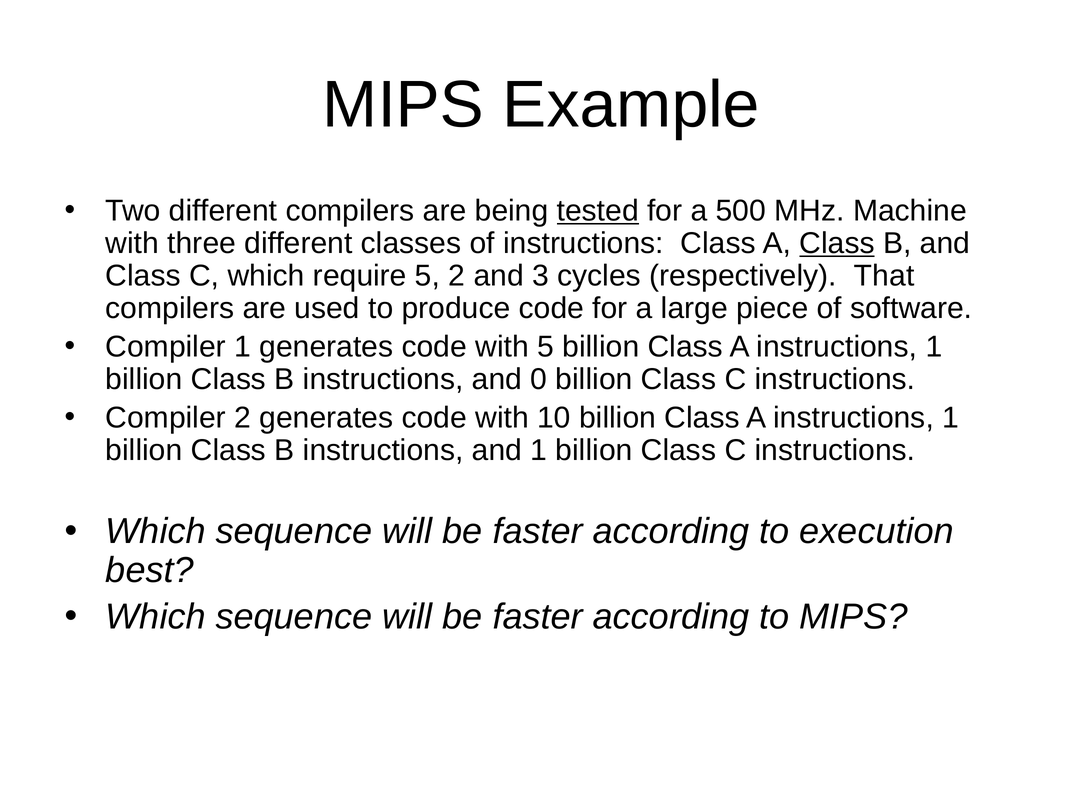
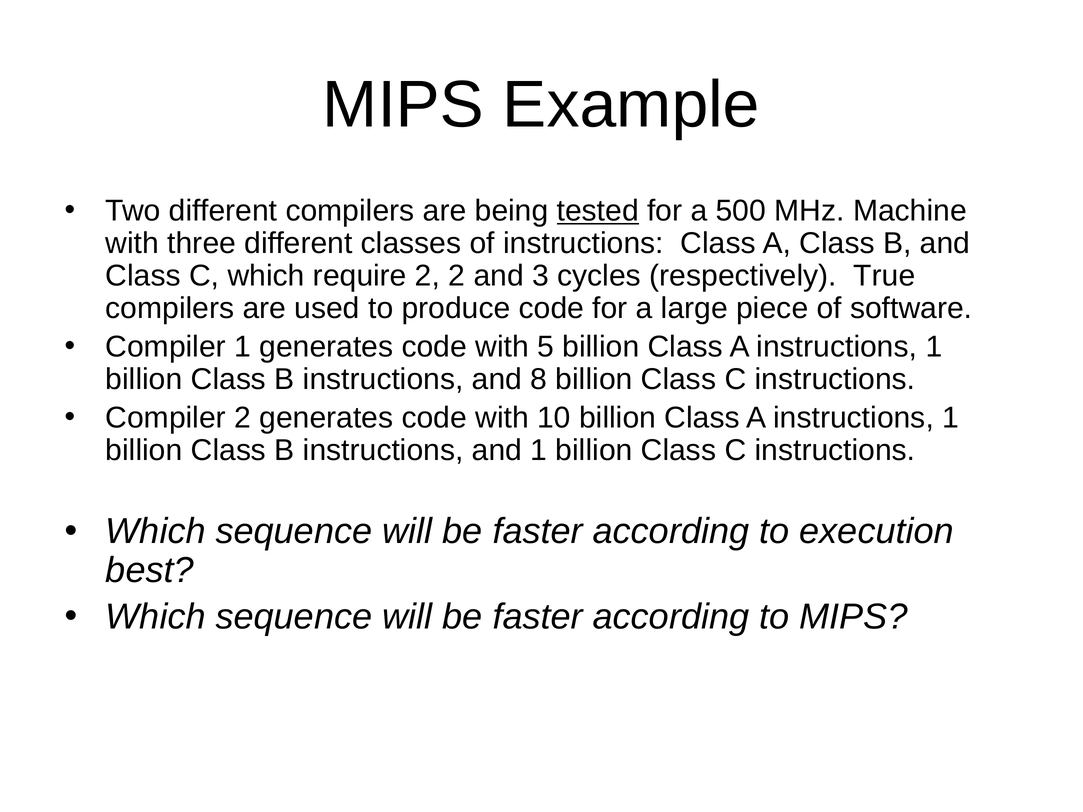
Class underline: present -> none (837, 243)
require 5: 5 -> 2 (427, 276)
That: That -> True (884, 276)
0: 0 -> 8 (539, 379)
